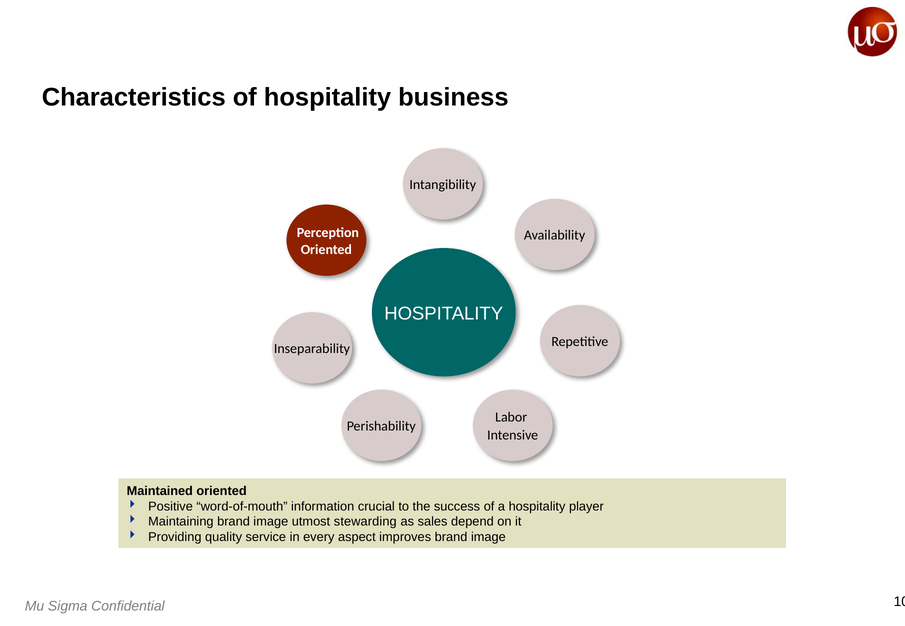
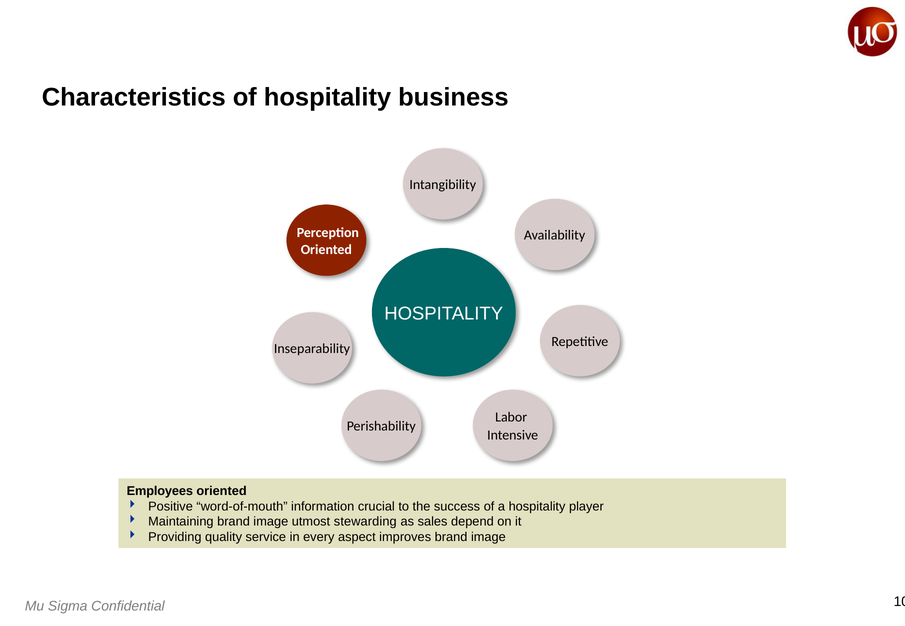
Maintained: Maintained -> Employees (160, 492)
